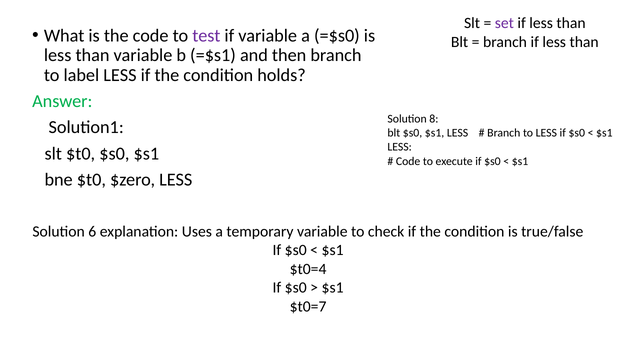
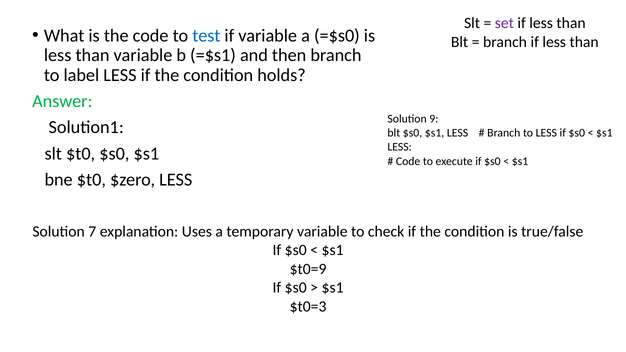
test colour: purple -> blue (206, 36)
8: 8 -> 9 (434, 119)
6: 6 -> 7 (92, 231)
$t0=4: $t0=4 -> $t0=9 (308, 269)
$t0=7: $t0=7 -> $t0=3 (308, 307)
